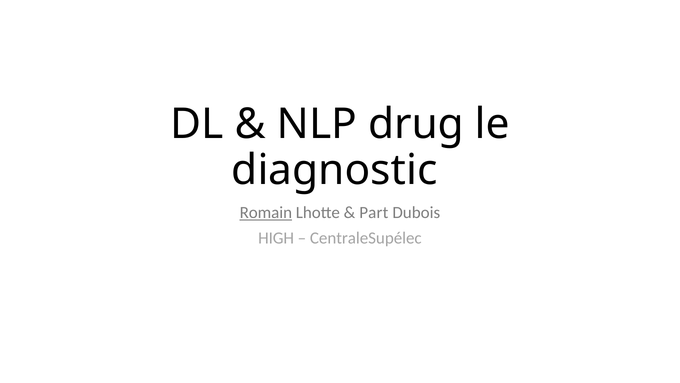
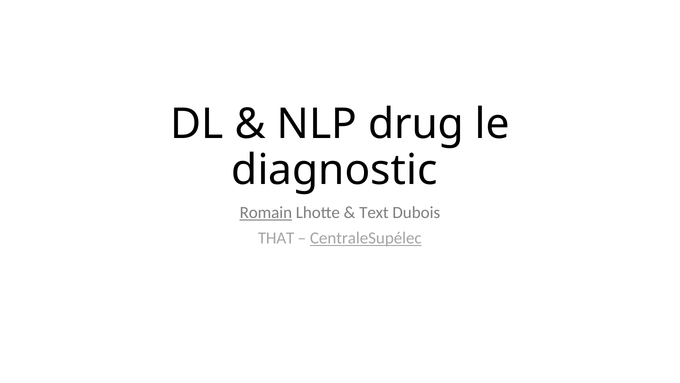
Part: Part -> Text (374, 213)
HIGH: HIGH -> THAT (276, 238)
CentraleSupélec underline: none -> present (366, 238)
